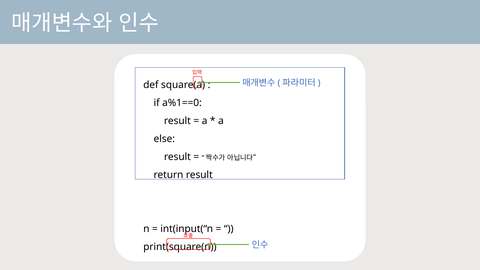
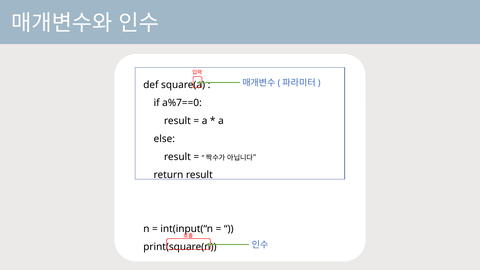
a%1==0: a%1==0 -> a%7==0 (182, 103)
